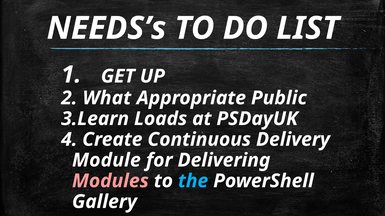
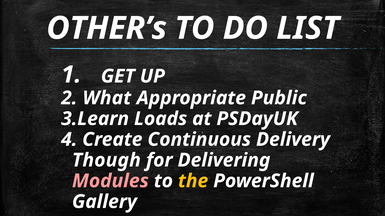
NEEDS’s: NEEDS’s -> OTHER’s (107, 28)
Module: Module -> Though (106, 161)
the colour: light blue -> yellow (193, 181)
